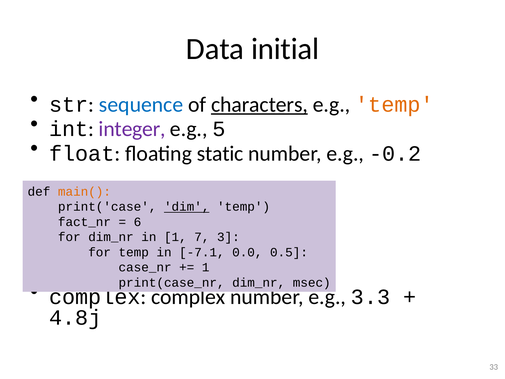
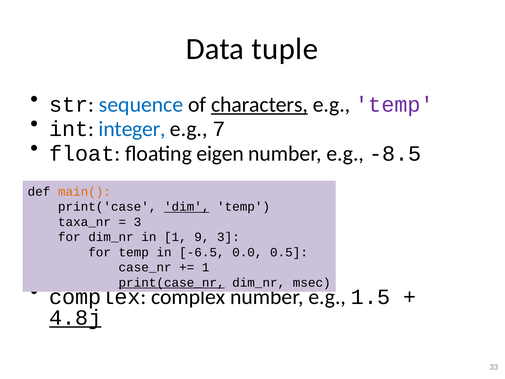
initial: initial -> tuple (285, 49)
temp colour: orange -> purple (394, 105)
integer colour: purple -> blue (132, 129)
5: 5 -> 7 (219, 129)
static: static -> eigen (220, 154)
-0.2: -0.2 -> -8.5 (395, 154)
fact_nr: fact_nr -> taxa_nr (84, 222)
6: 6 -> 3 (137, 222)
7: 7 -> 9 (202, 237)
-7.1: -7.1 -> -6.5 (202, 252)
print(case_nr underline: none -> present (172, 282)
3.3: 3.3 -> 1.5 (371, 297)
4.8j underline: none -> present (75, 318)
